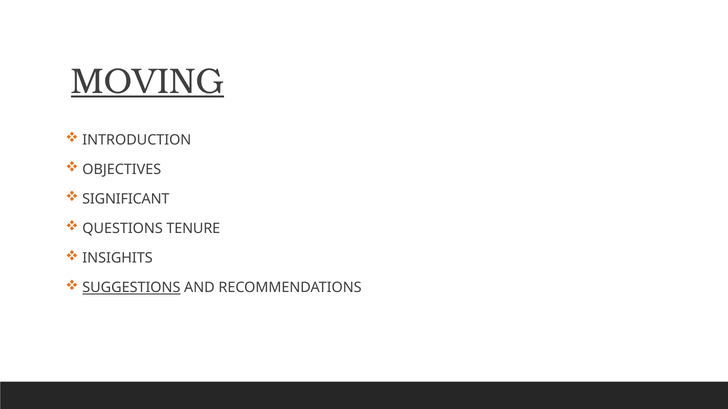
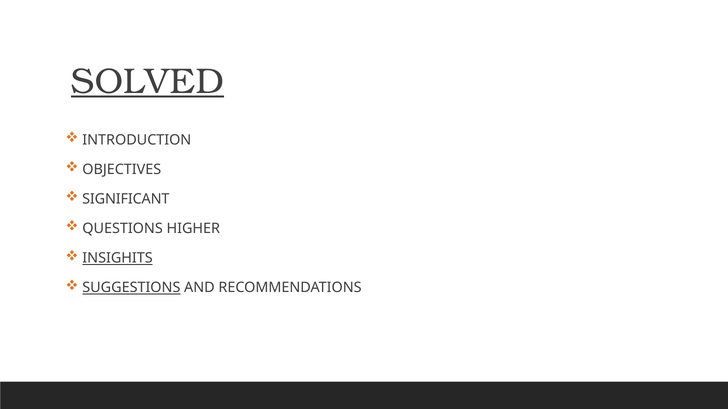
MOVING: MOVING -> SOLVED (148, 82)
TENURE: TENURE -> HIGHER (193, 229)
INSIGHITS underline: none -> present (118, 258)
